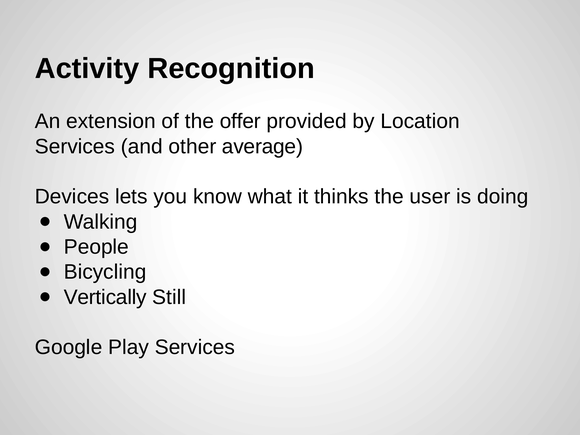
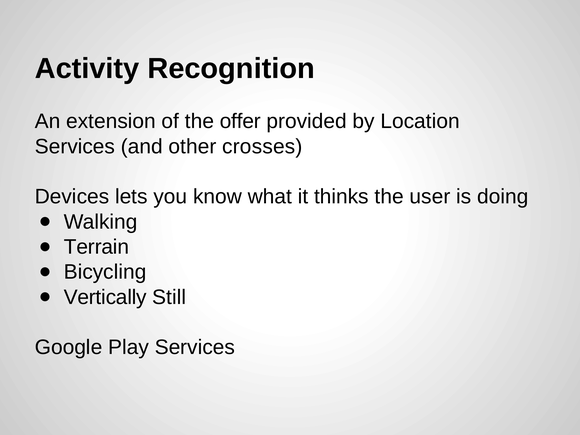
average: average -> crosses (262, 146)
People: People -> Terrain (96, 247)
